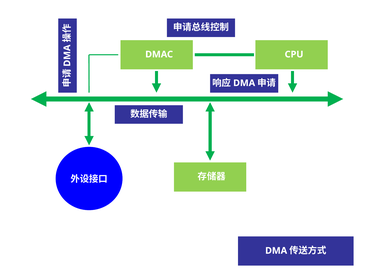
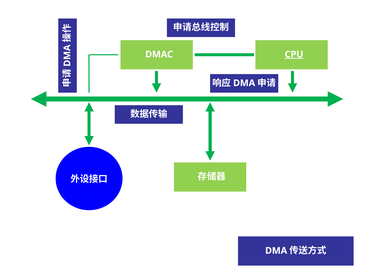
CPU underline: none -> present (294, 54)
